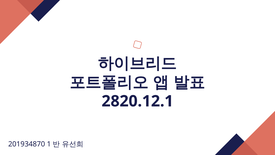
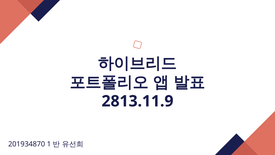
2820.12.1: 2820.12.1 -> 2813.11.9 (138, 101)
